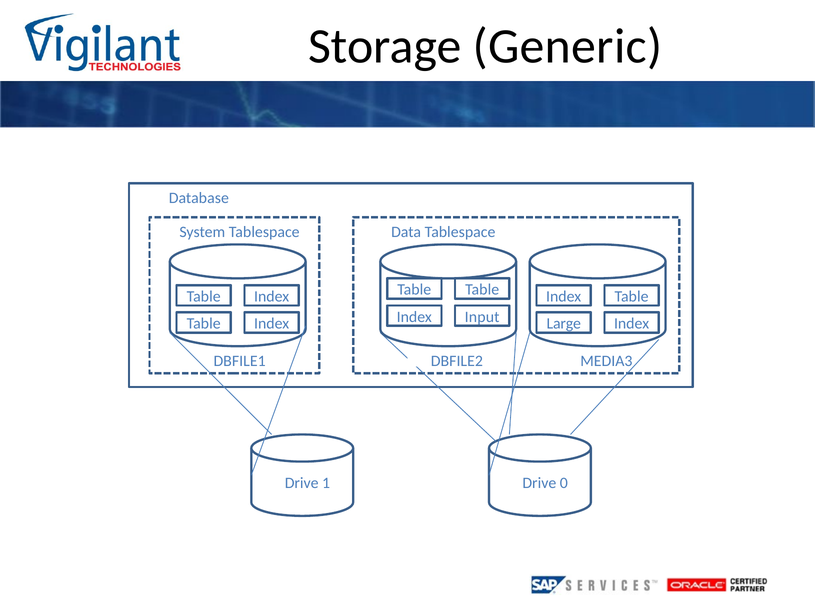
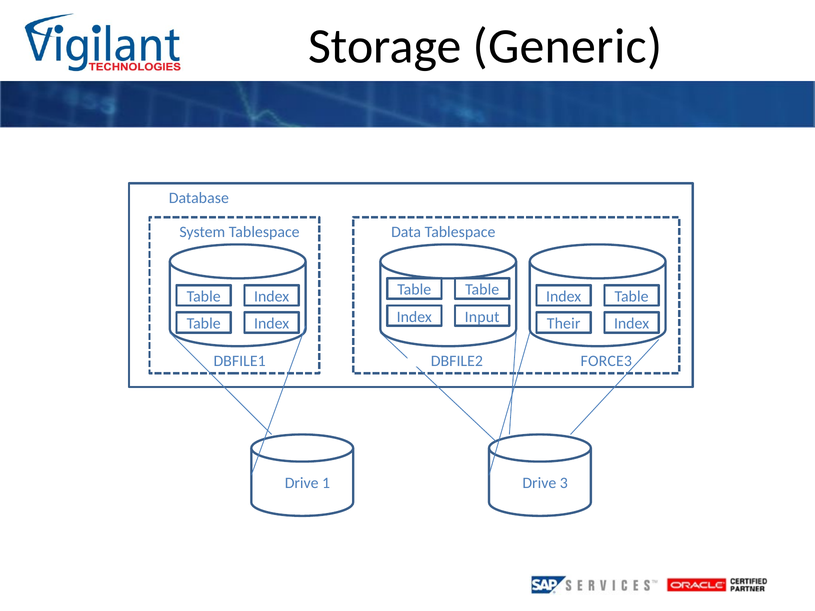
Large: Large -> Their (564, 324)
MEDIA3: MEDIA3 -> FORCE3 (606, 361)
0: 0 -> 3 (564, 483)
